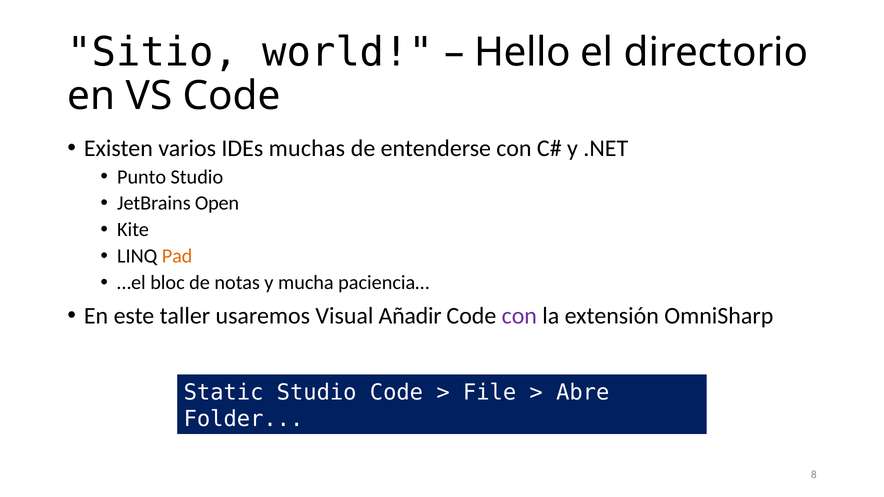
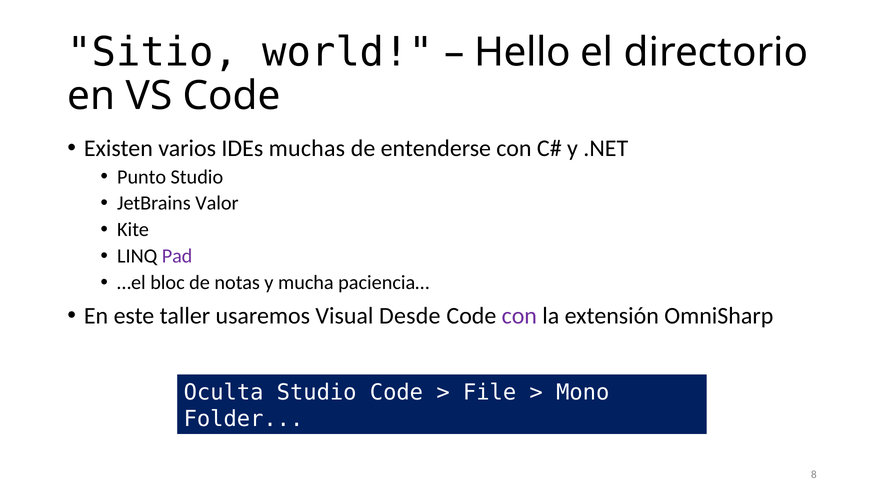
Open: Open -> Valor (217, 203)
Pad colour: orange -> purple (177, 256)
Añadir: Añadir -> Desde (410, 316)
Static: Static -> Oculta (224, 393)
Abre: Abre -> Mono (583, 393)
